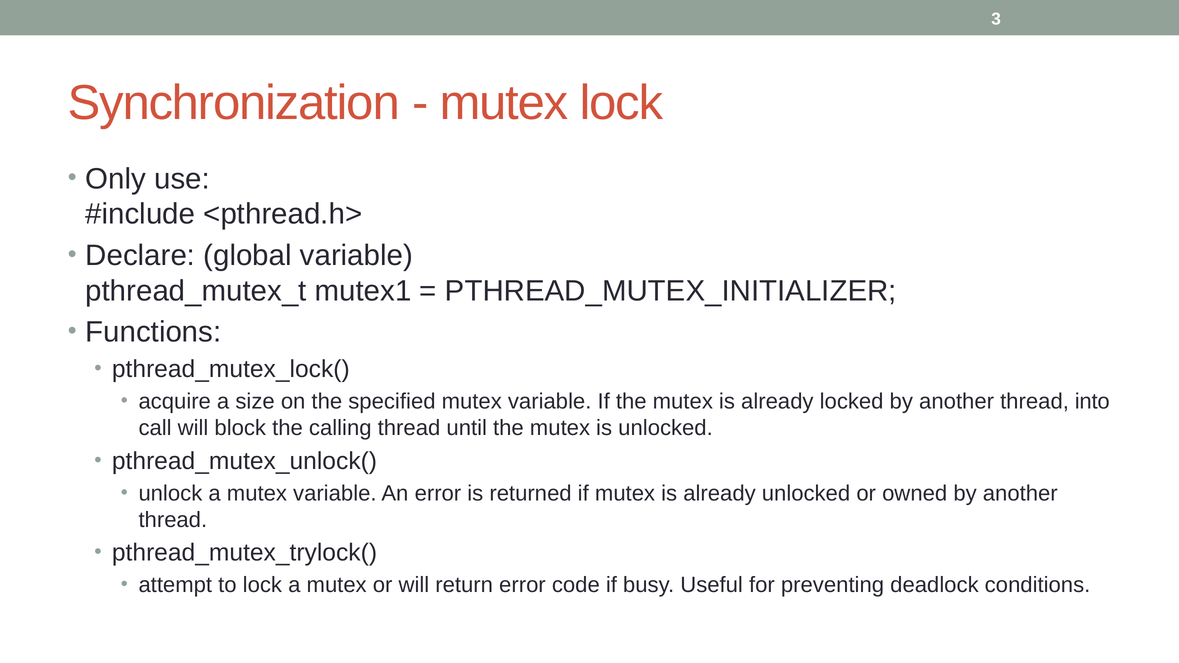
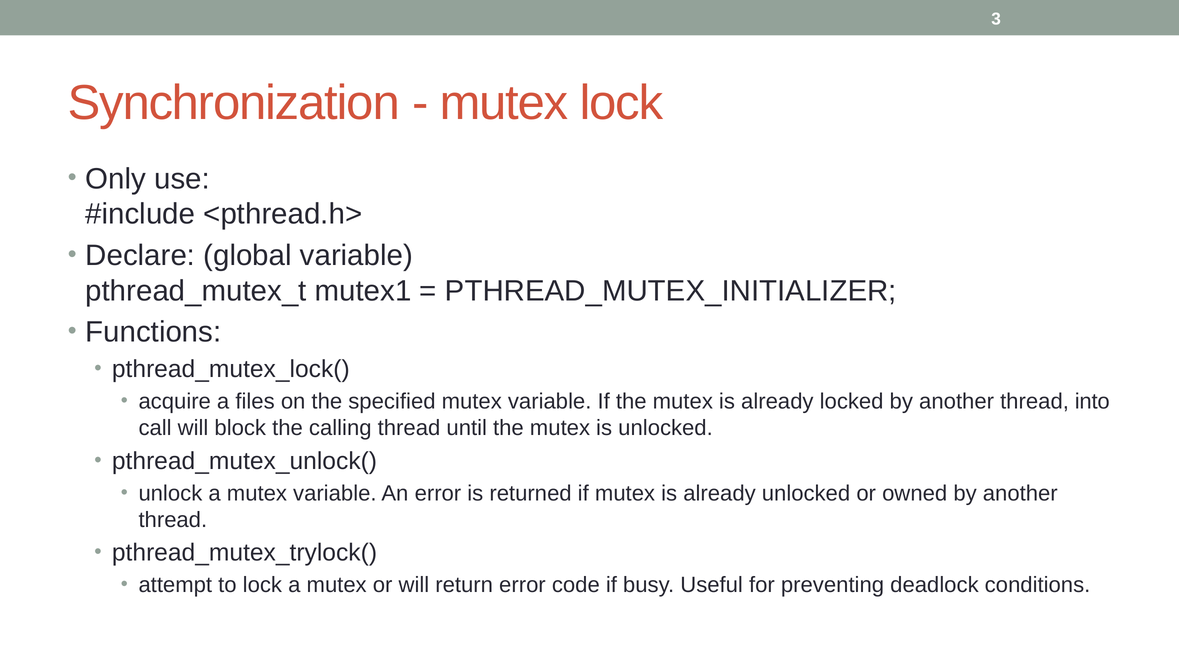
size: size -> files (255, 401)
